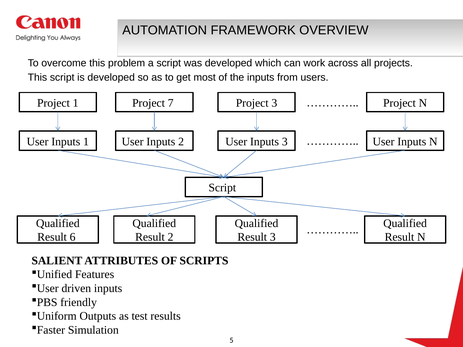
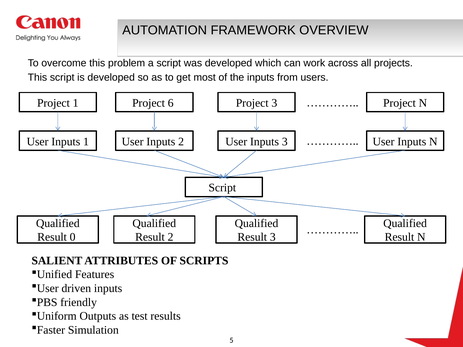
7: 7 -> 6 (171, 103)
6: 6 -> 0 (73, 237)
